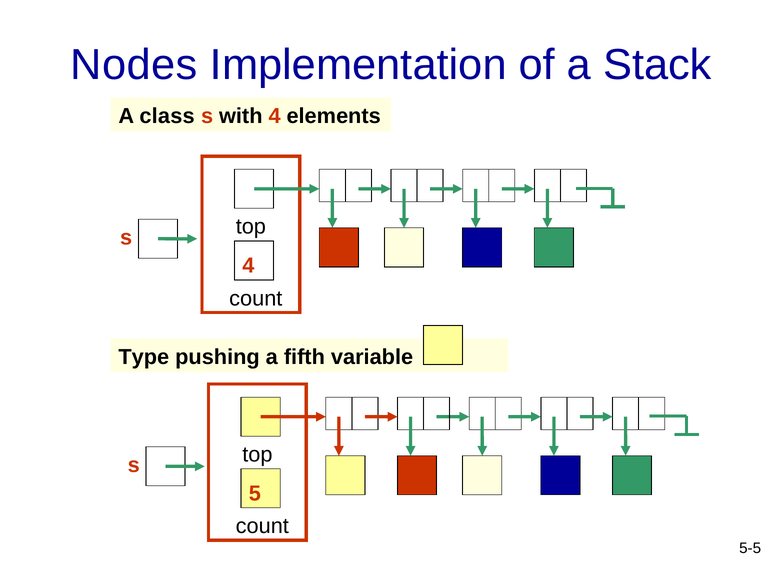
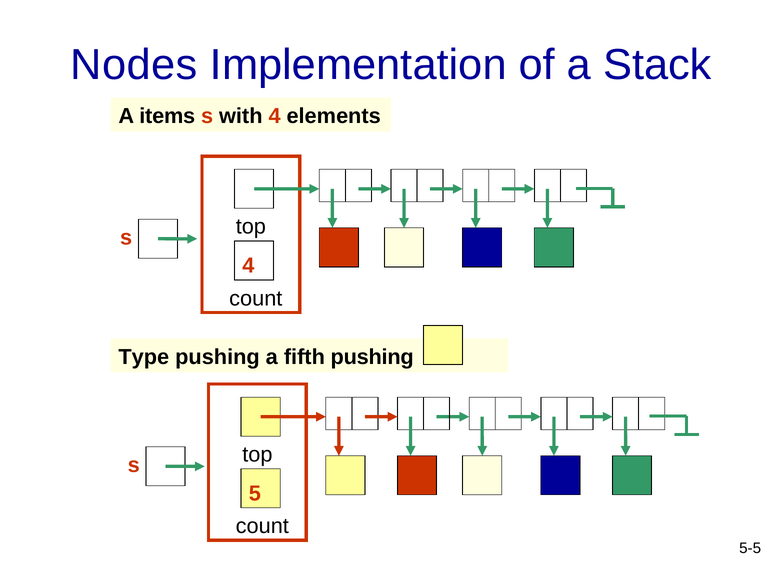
class: class -> items (167, 116)
fifth variable: variable -> pushing (372, 357)
